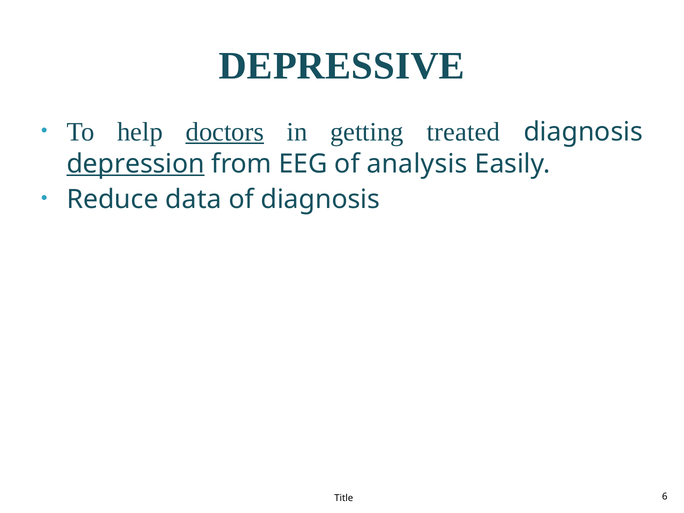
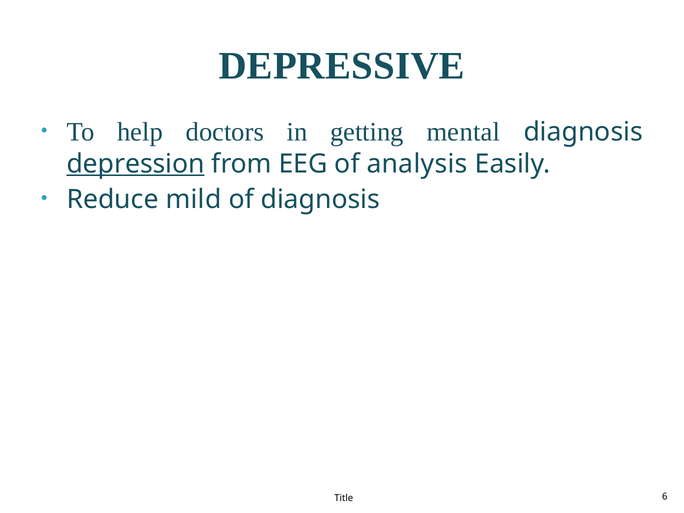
doctors underline: present -> none (225, 132)
treated: treated -> mental (463, 132)
data: data -> mild (193, 199)
